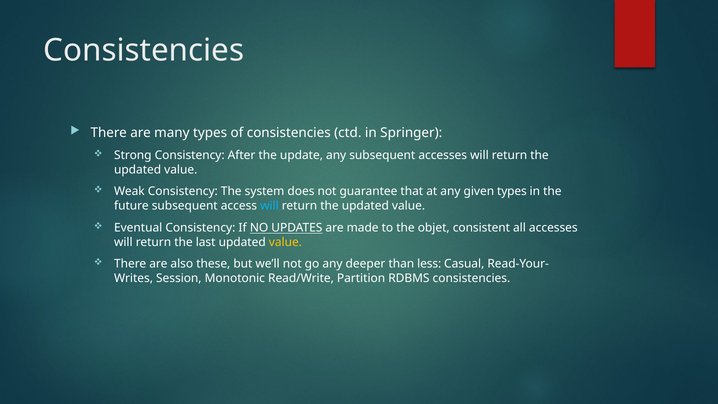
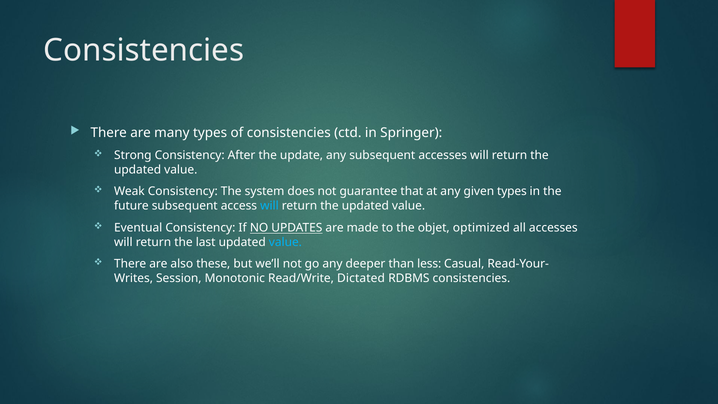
consistent: consistent -> optimized (481, 228)
value colour: yellow -> light blue (285, 242)
Partition: Partition -> Dictated (361, 278)
